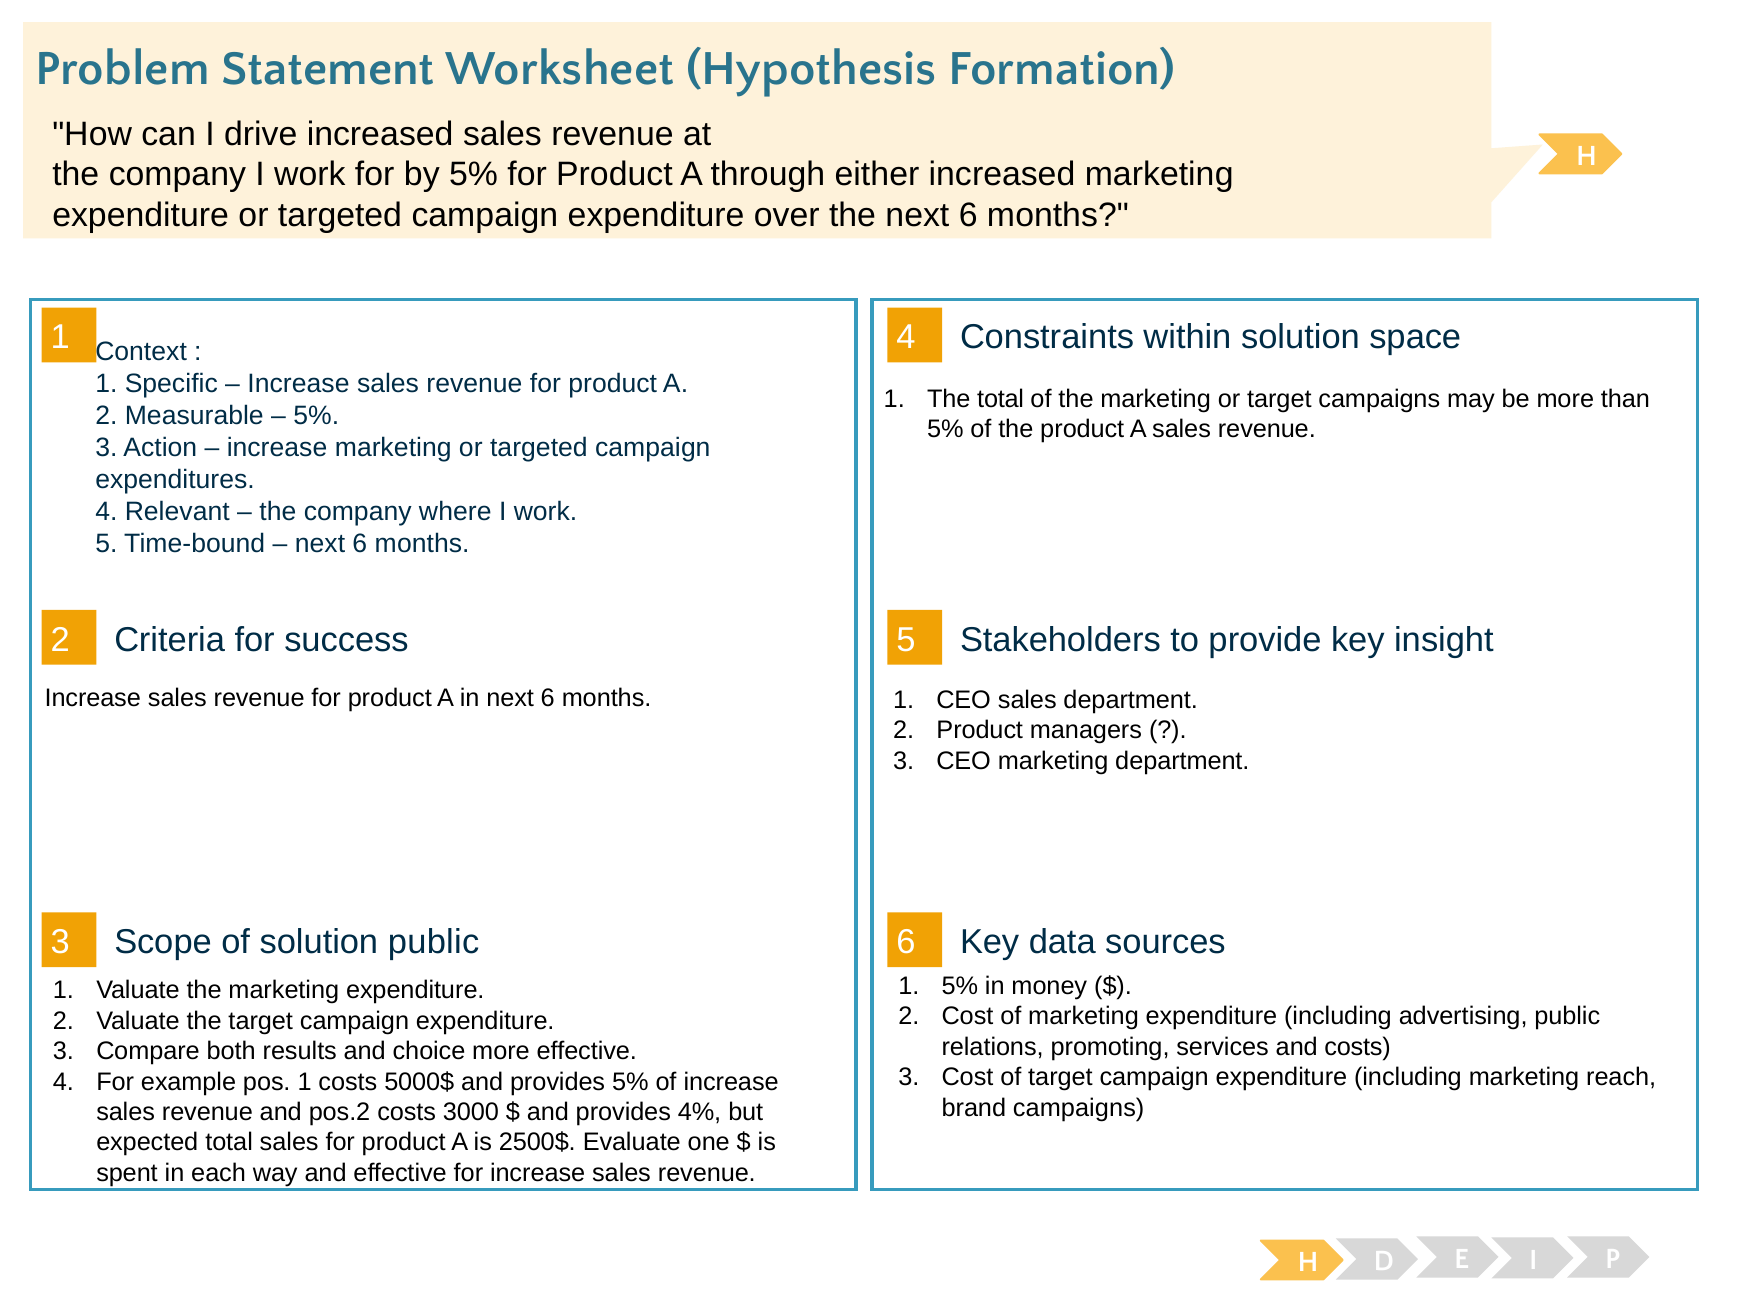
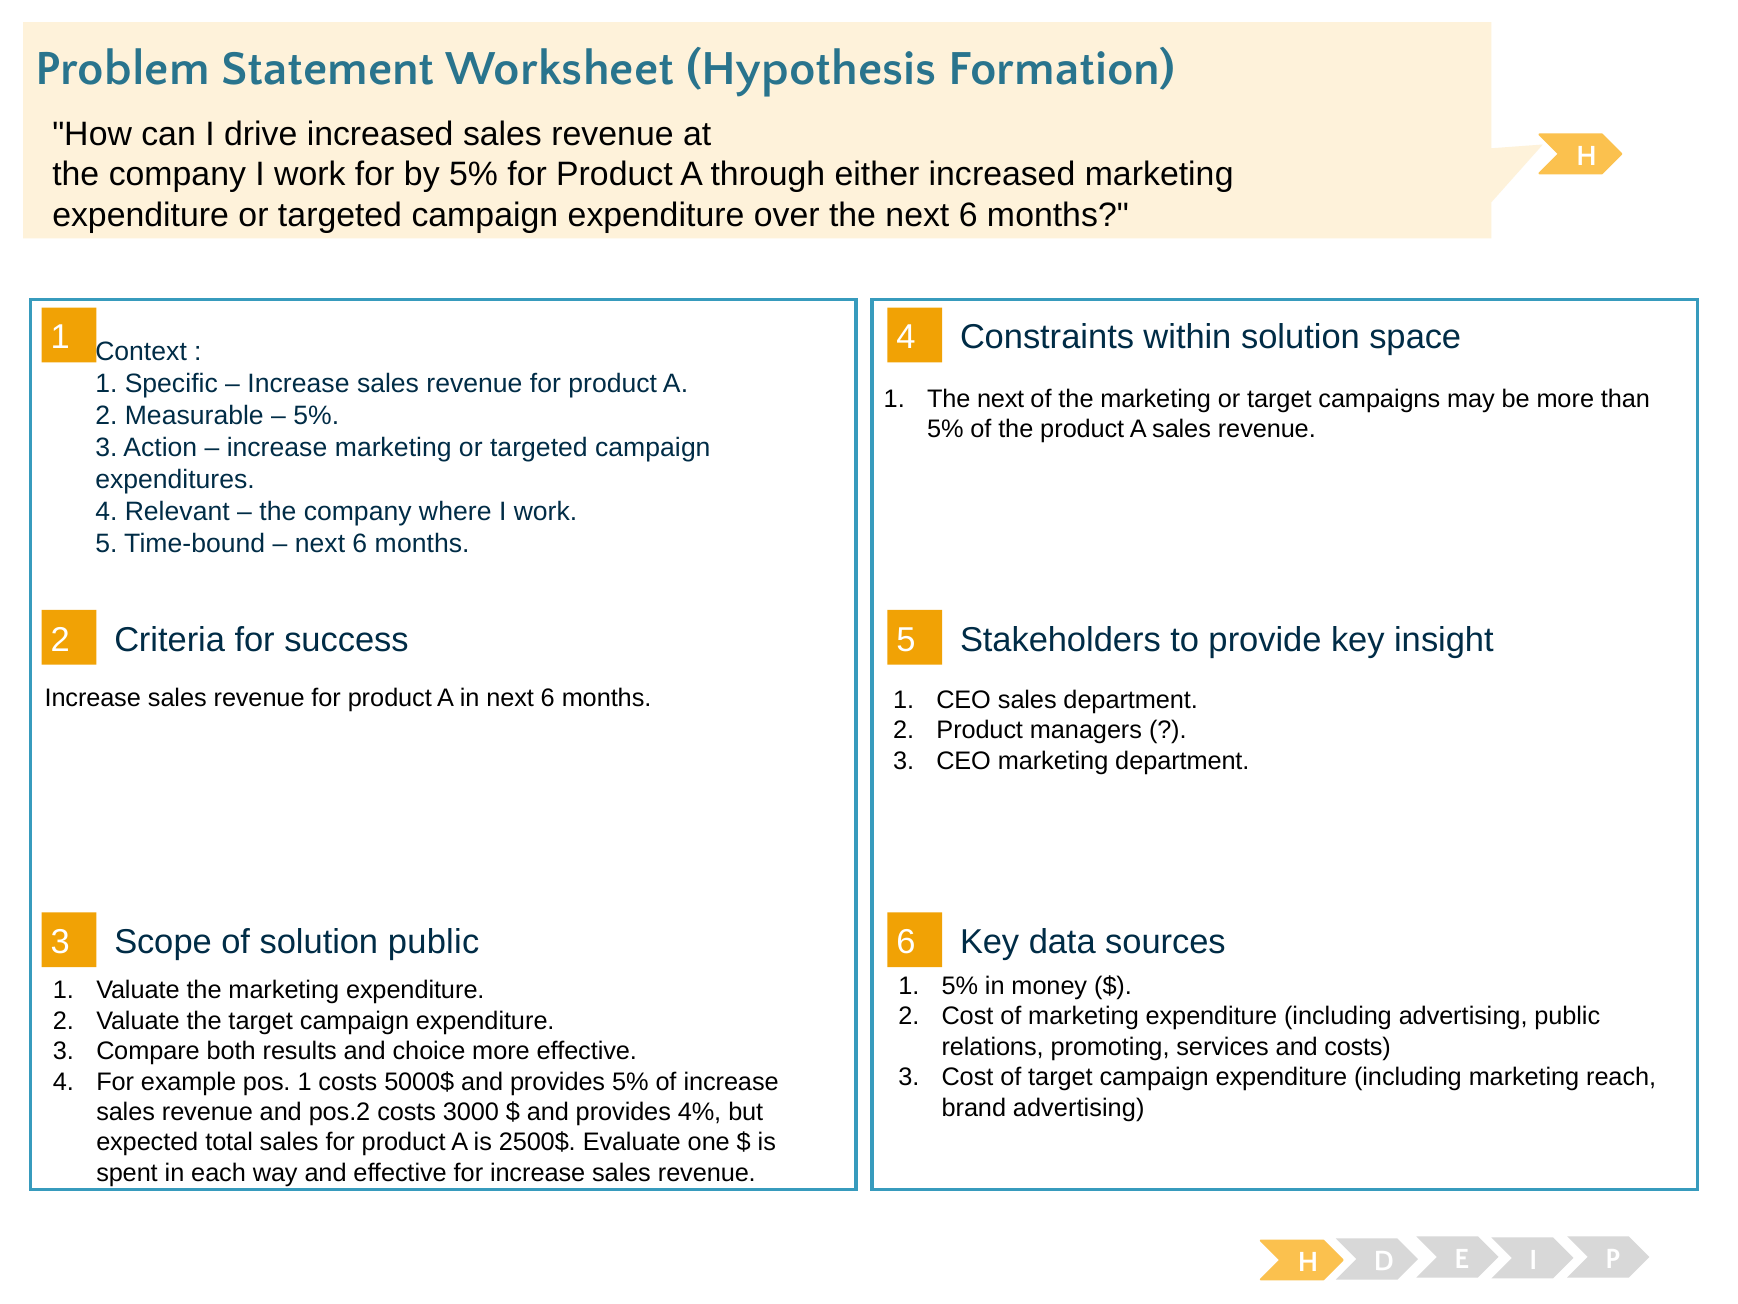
1 The total: total -> next (1001, 399)
brand campaigns: campaigns -> advertising (1079, 1107)
